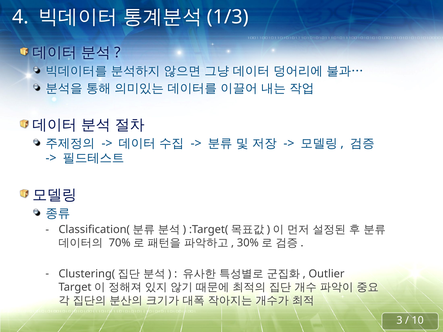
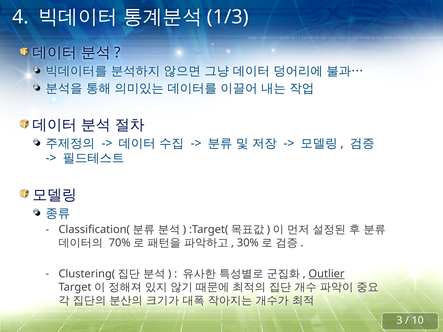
Outlier underline: none -> present (327, 274)
